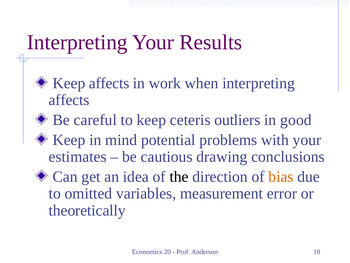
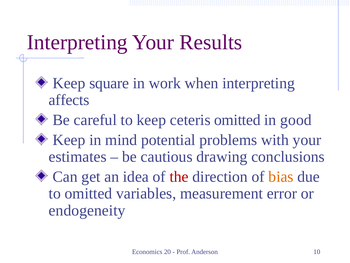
Keep affects: affects -> square (109, 83)
ceteris outliers: outliers -> omitted (237, 120)
the colour: black -> red (179, 176)
theoretically: theoretically -> endogeneity (87, 210)
